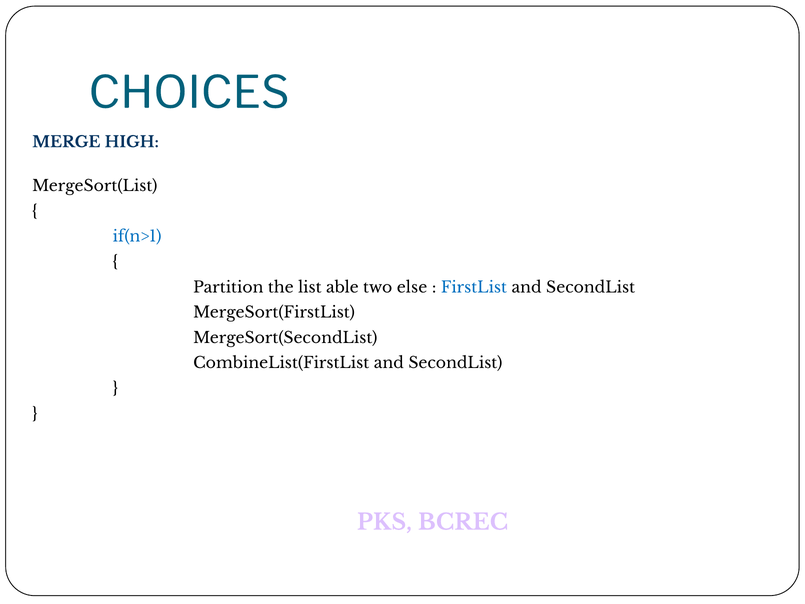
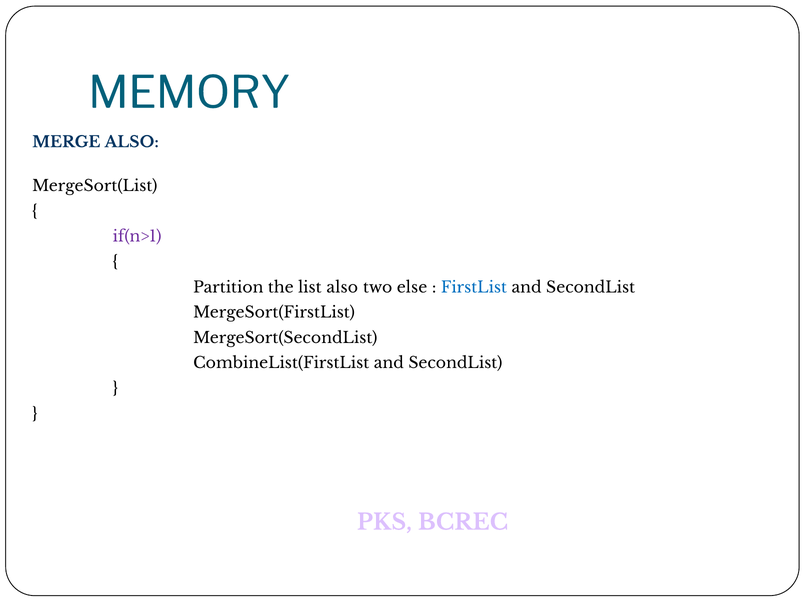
CHOICES: CHOICES -> MEMORY (189, 93)
HIGH: HIGH -> ALSO (132, 142)
if(n>1 colour: blue -> purple (137, 237)
list able: able -> also (342, 287)
